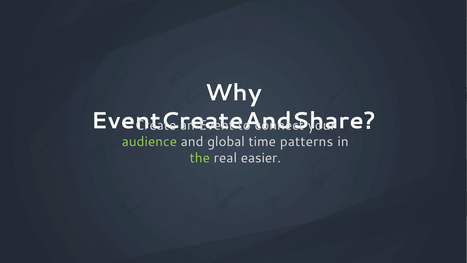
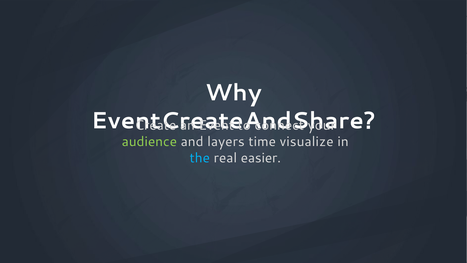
global: global -> layers (226, 141)
patterns: patterns -> visualize (307, 141)
the colour: light green -> light blue (200, 158)
